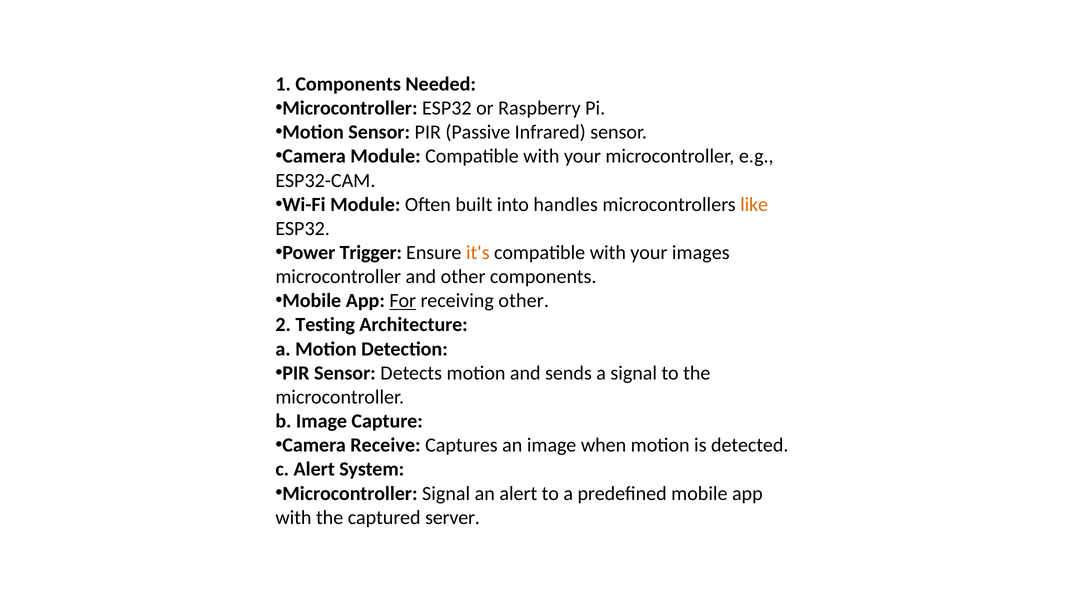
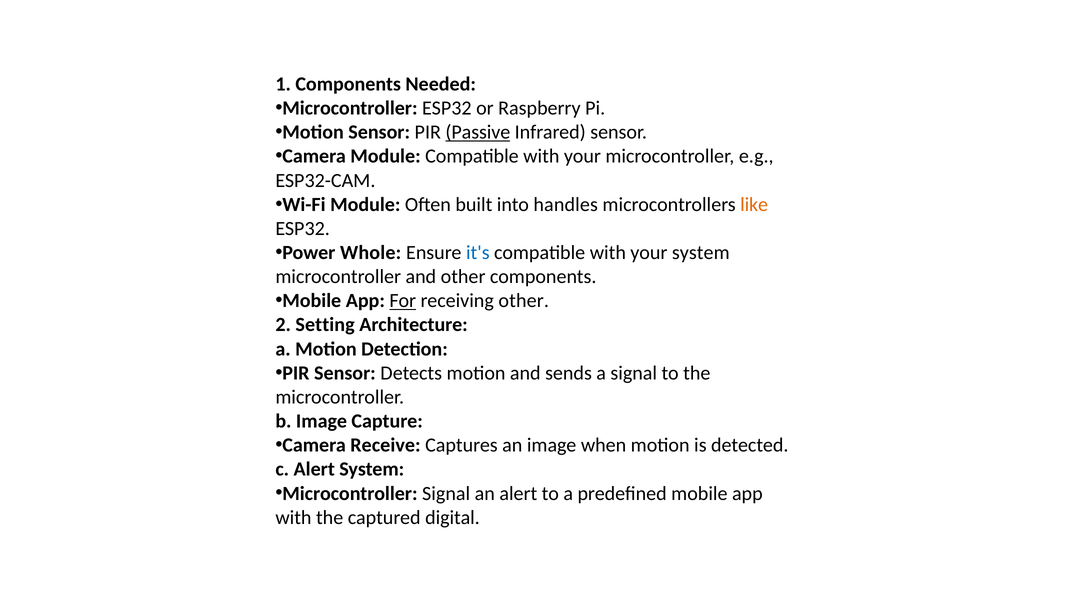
Passive underline: none -> present (478, 132)
Trigger: Trigger -> Whole (371, 253)
it's colour: orange -> blue (478, 253)
your images: images -> system (701, 253)
Testing: Testing -> Setting (325, 325)
server: server -> digital (452, 517)
